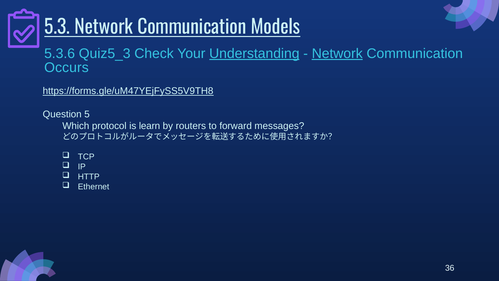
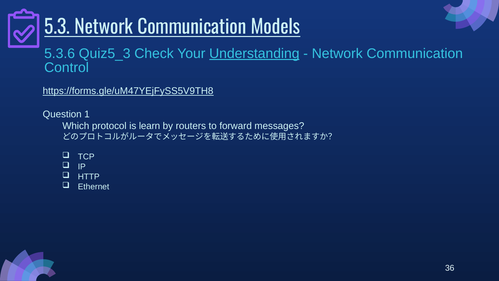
Network underline: present -> none (337, 54)
Occurs: Occurs -> Control (67, 67)
5: 5 -> 1 (87, 114)
